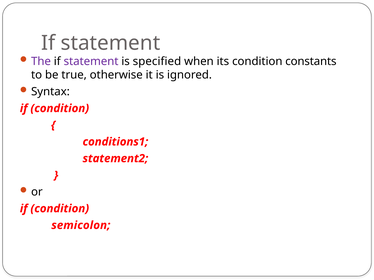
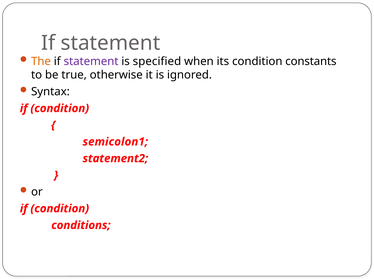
The colour: purple -> orange (41, 61)
conditions1: conditions1 -> semicolon1 (115, 142)
semicolon: semicolon -> conditions (81, 226)
